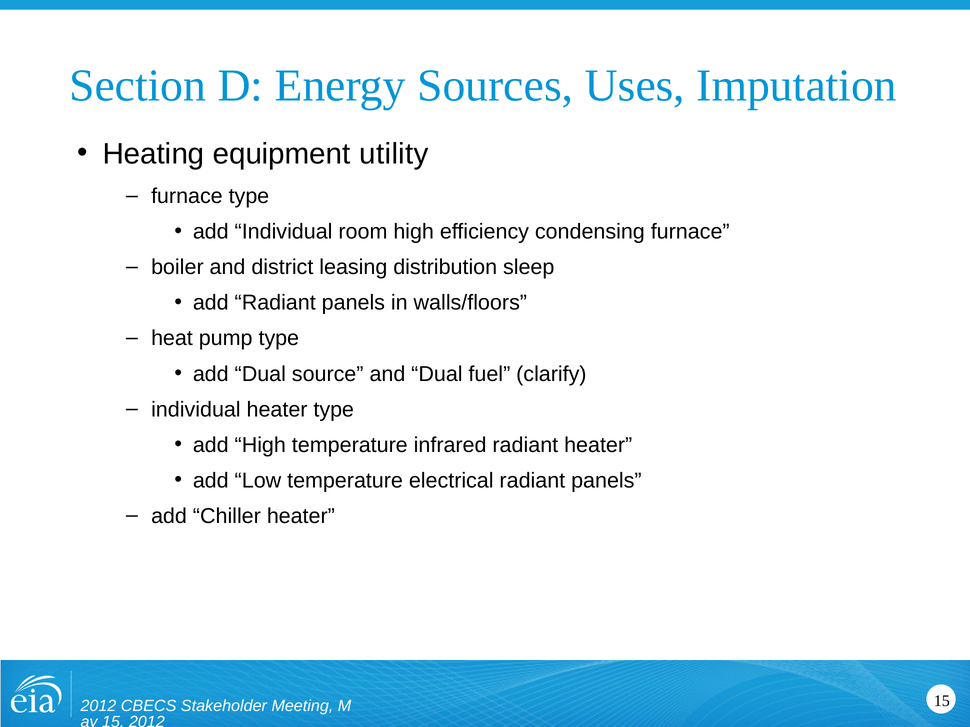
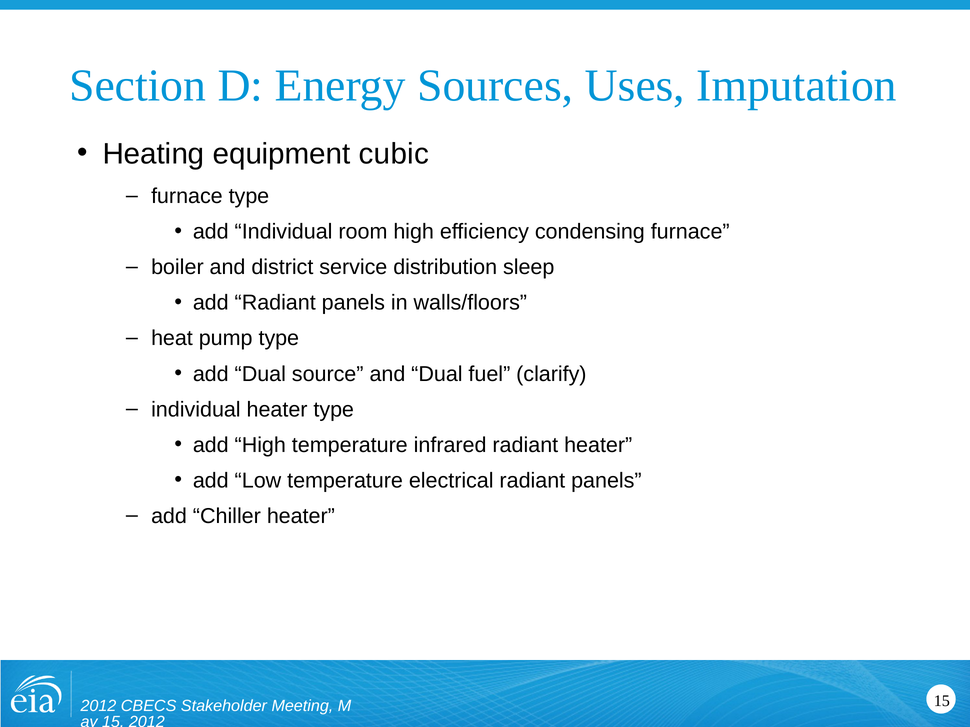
utility: utility -> cubic (394, 154)
leasing: leasing -> service (353, 268)
